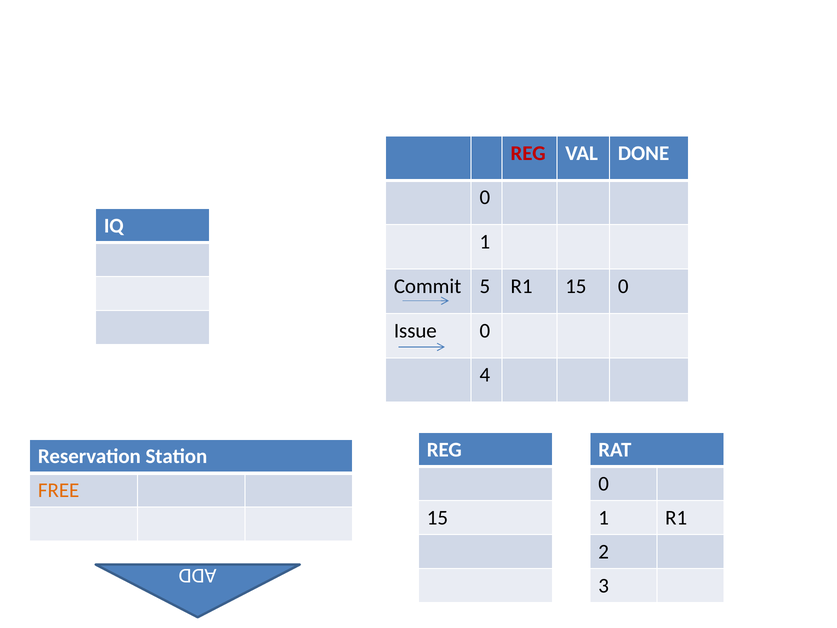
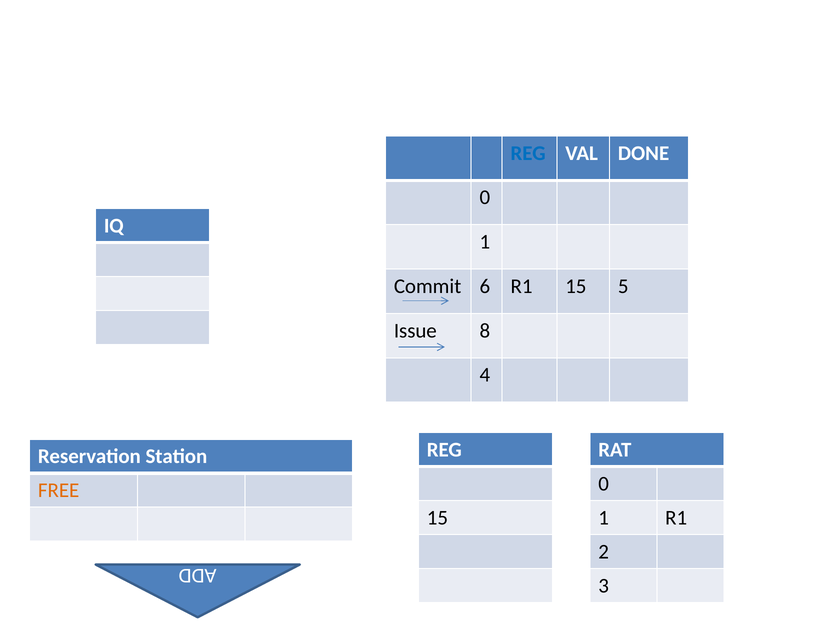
REG colour: red -> blue (528, 153)
5: 5 -> 6 (485, 286)
15 0: 0 -> 5 (623, 286)
Issue 0: 0 -> 8 (485, 331)
